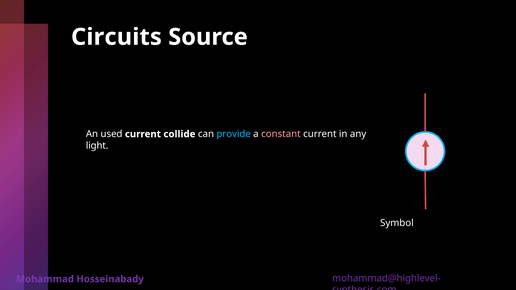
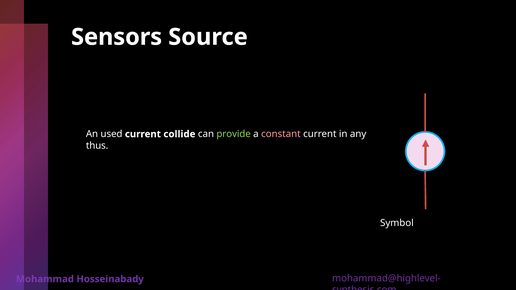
Circuits: Circuits -> Sensors (117, 37)
provide colour: light blue -> light green (234, 134)
light: light -> thus (97, 146)
